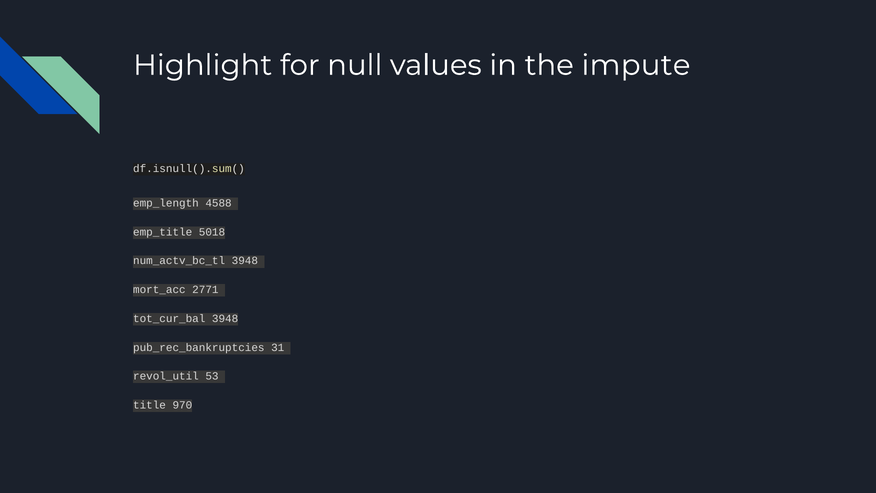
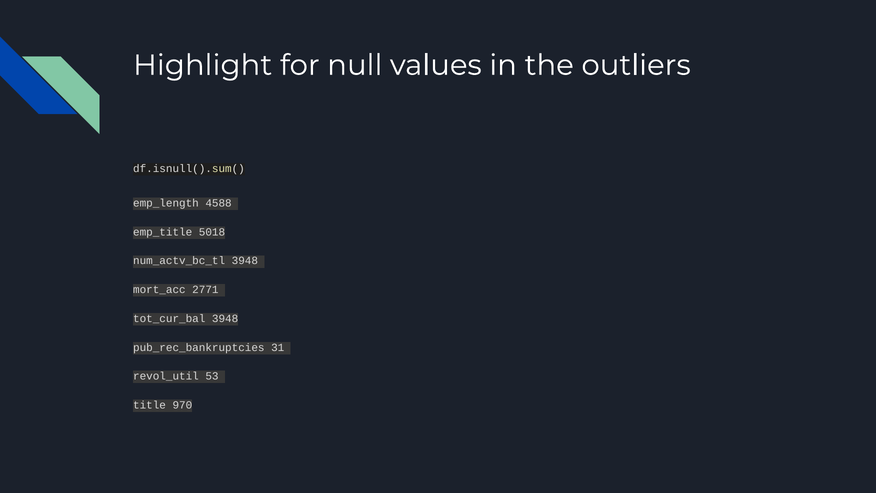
impute: impute -> outliers (636, 65)
